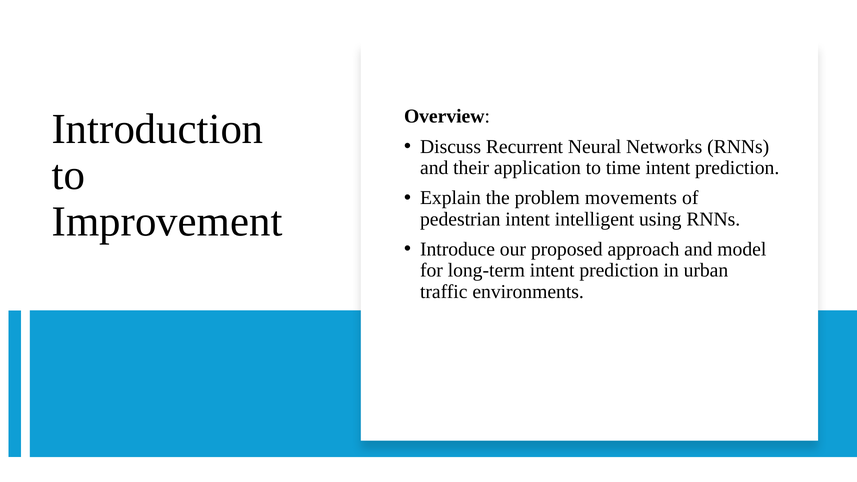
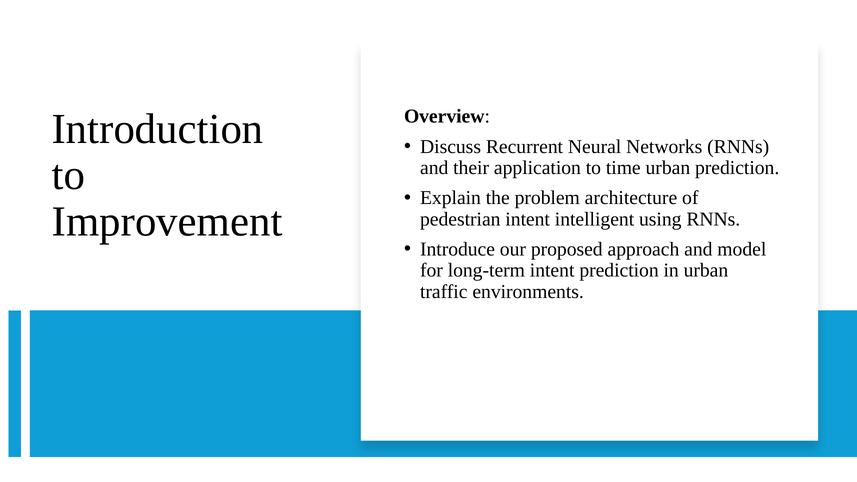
time intent: intent -> urban (668, 168)
movements: movements -> architecture (631, 198)
